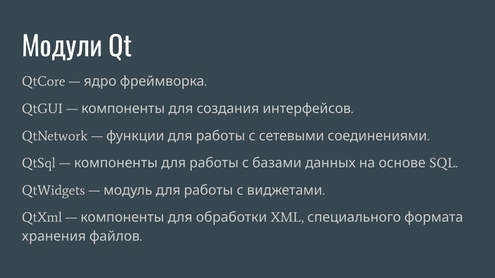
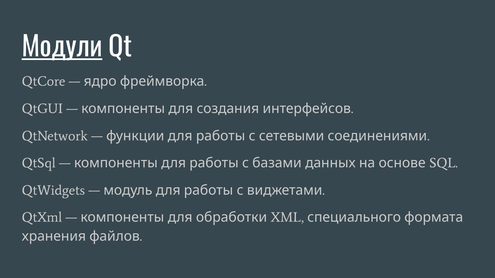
Модули underline: none -> present (62, 47)
